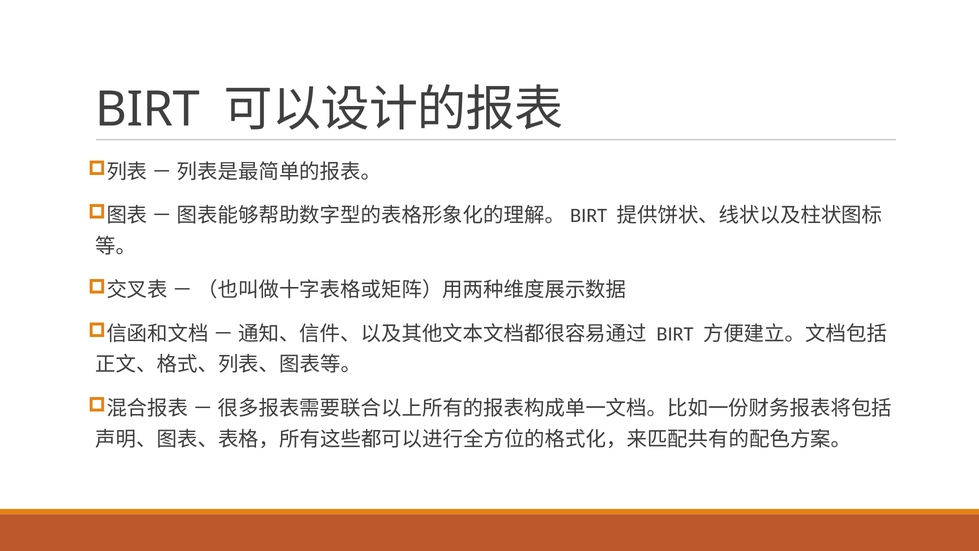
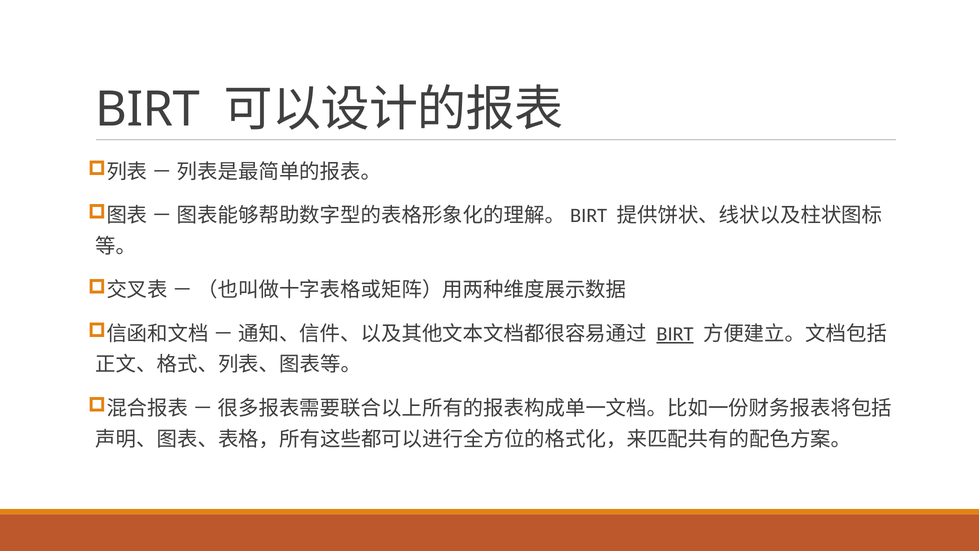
BIRT underline: none -> present (675, 334)
